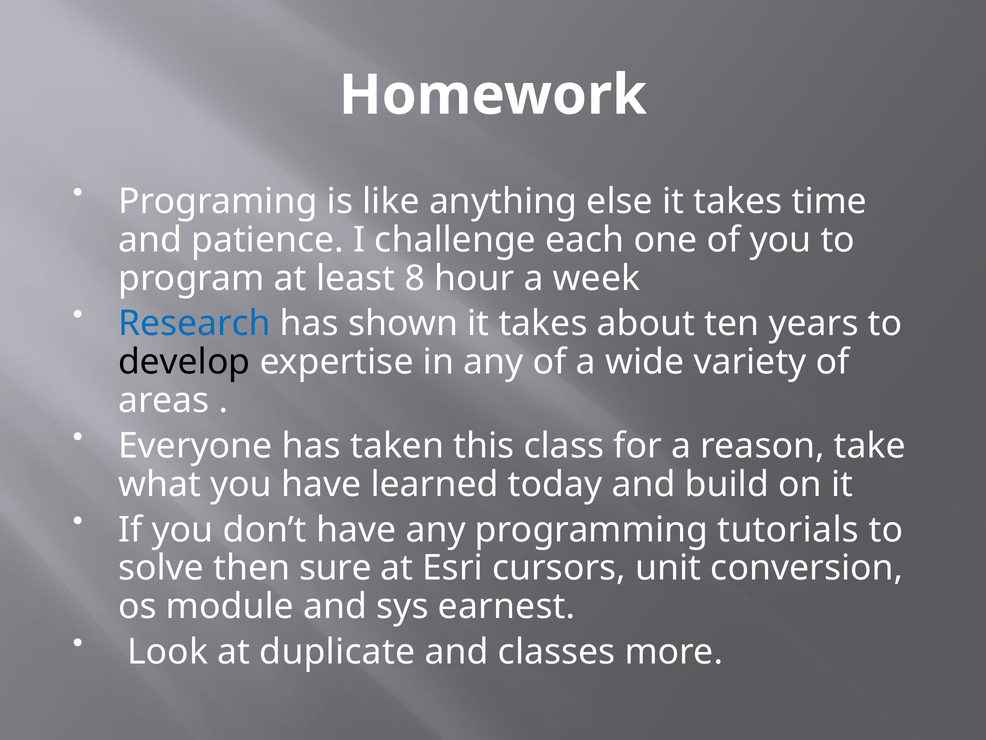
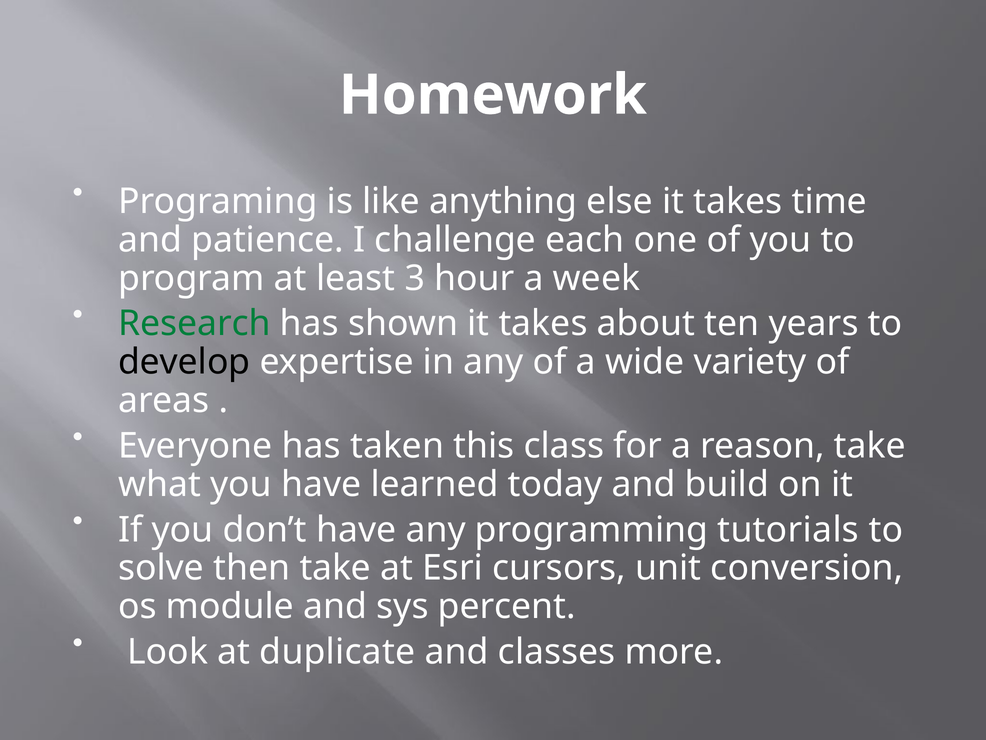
8: 8 -> 3 (415, 278)
Research colour: blue -> green (194, 323)
then sure: sure -> take (335, 568)
earnest: earnest -> percent (507, 606)
